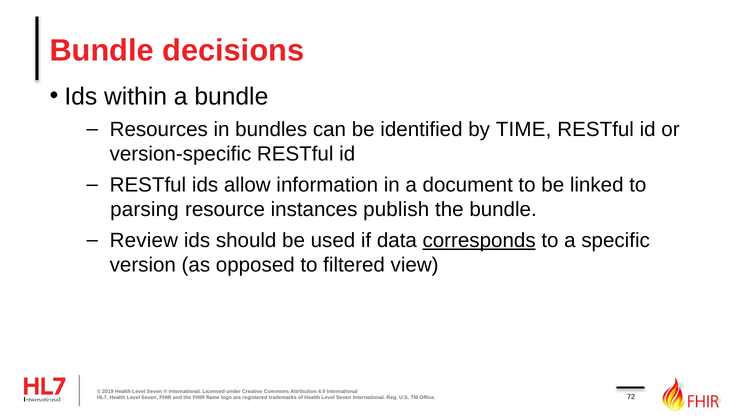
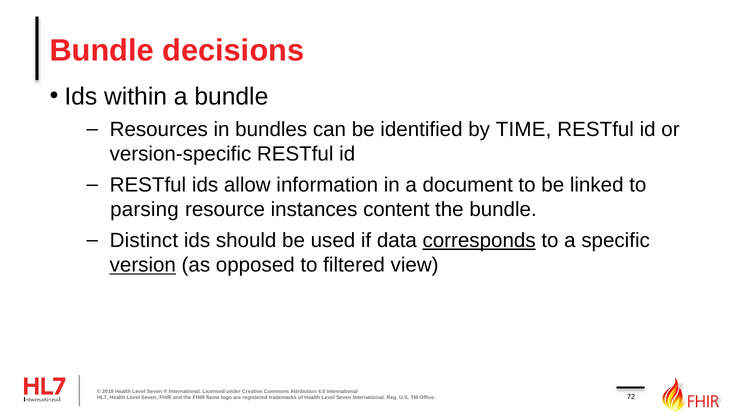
publish: publish -> content (396, 210)
Review: Review -> Distinct (144, 240)
version underline: none -> present (143, 265)
